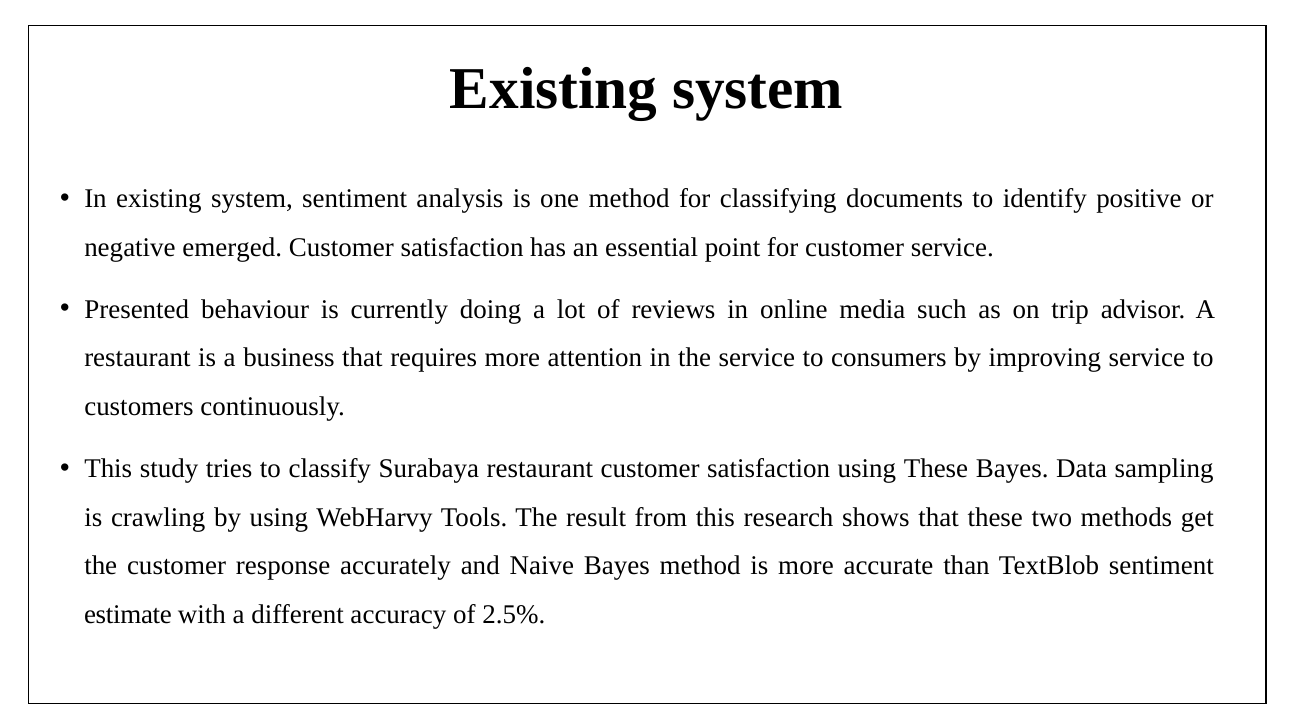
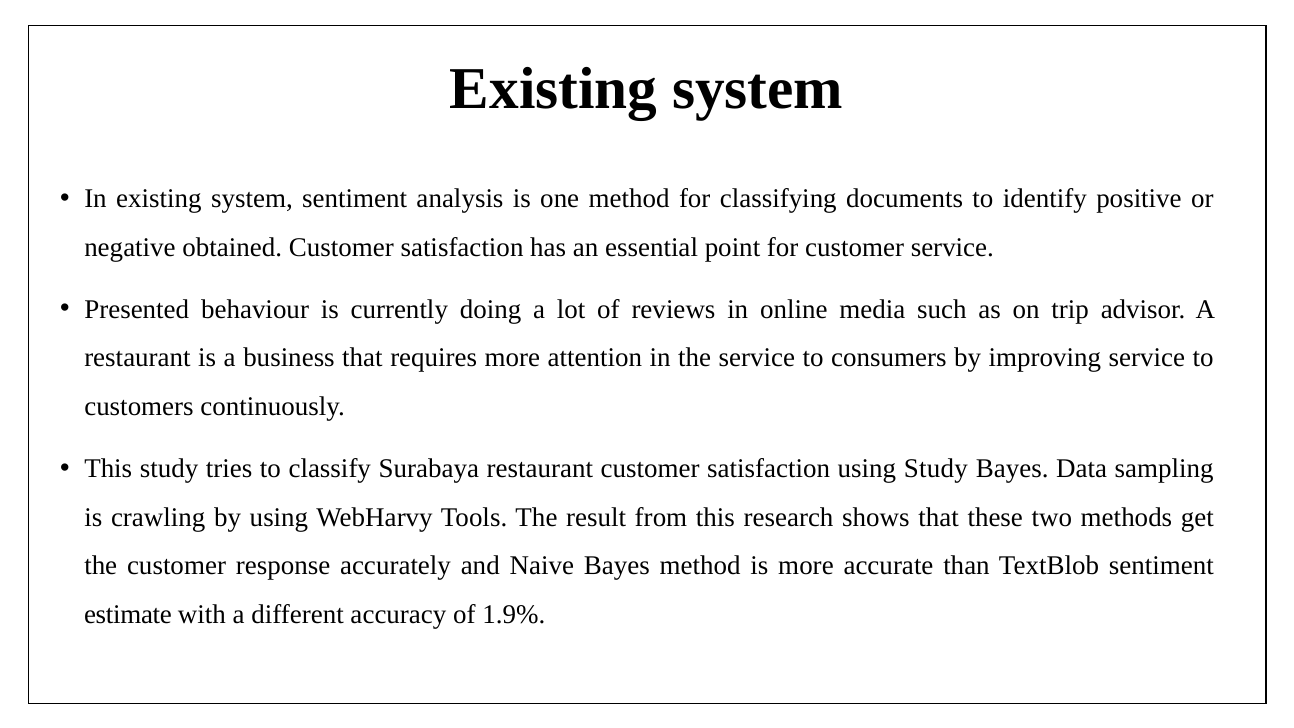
emerged: emerged -> obtained (232, 247)
using These: These -> Study (936, 469)
2.5%: 2.5% -> 1.9% (514, 614)
